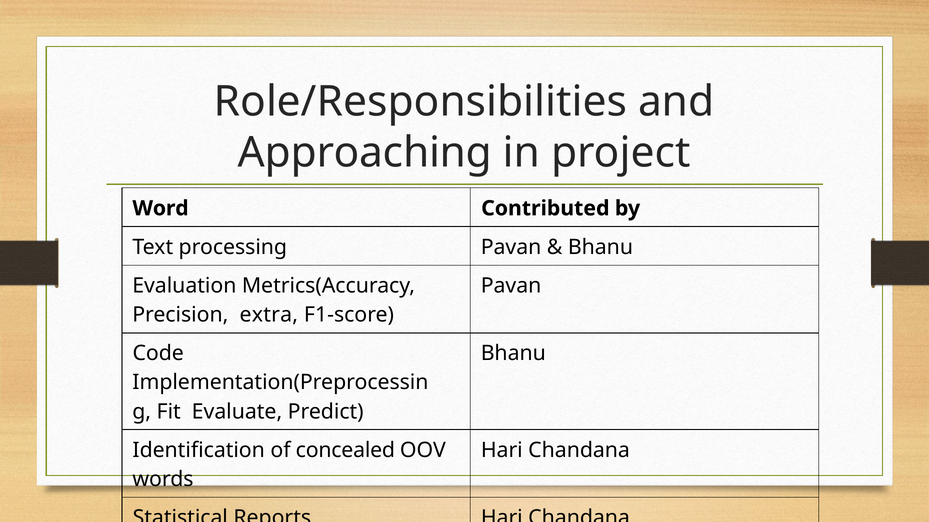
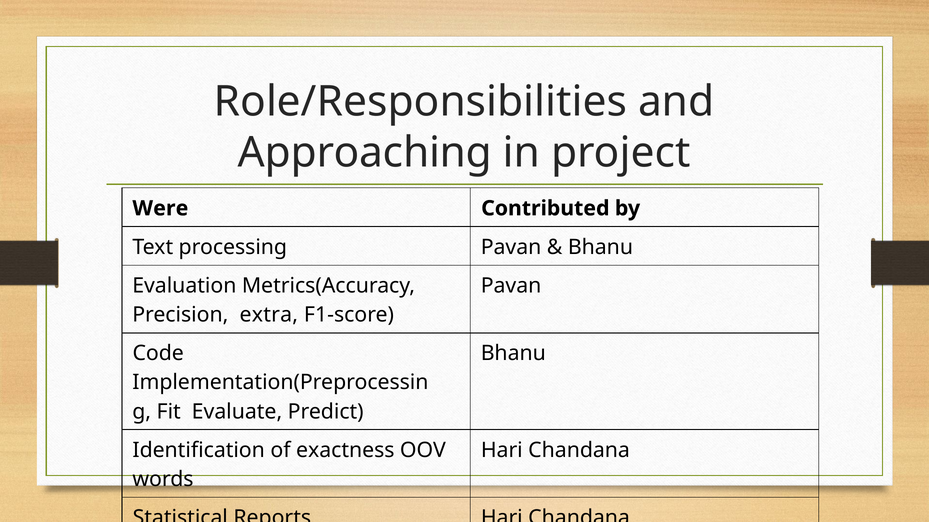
Word: Word -> Were (160, 209)
concealed: concealed -> exactness (345, 451)
